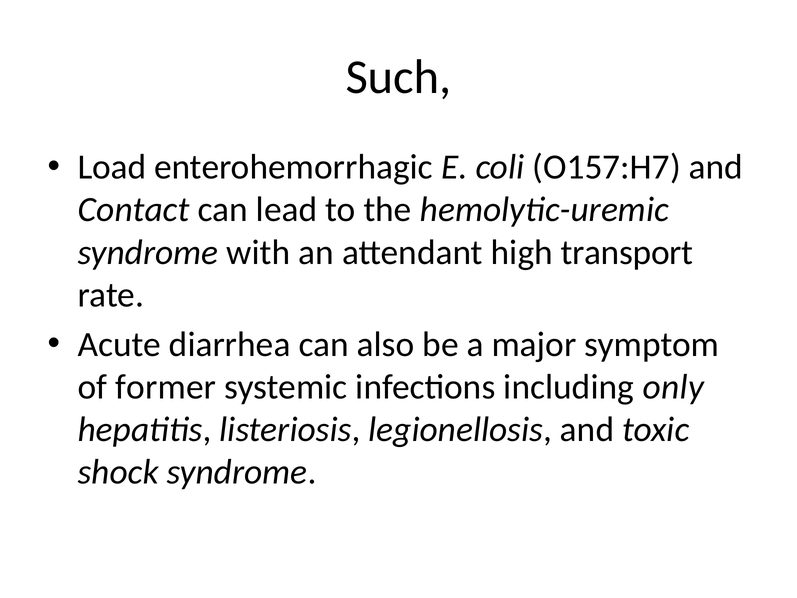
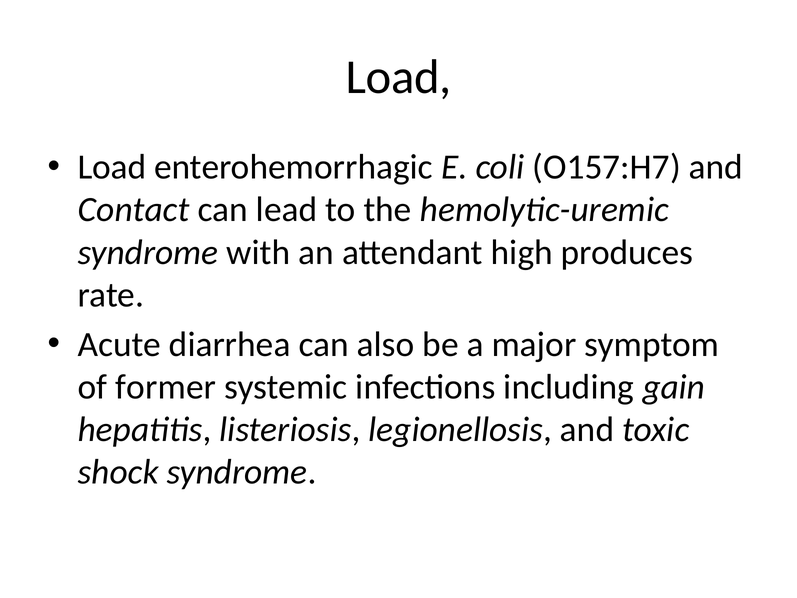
Such: Such -> Load (399, 77)
transport: transport -> produces (627, 252)
only: only -> gain (674, 387)
